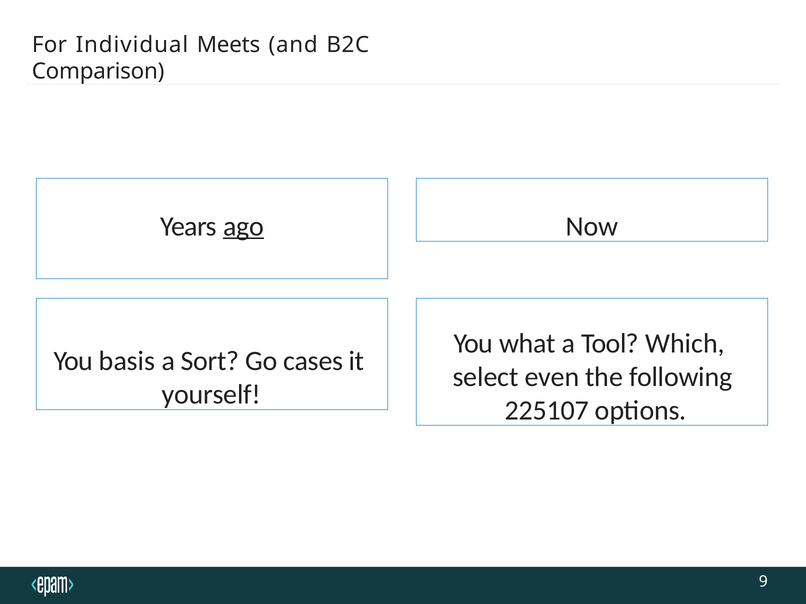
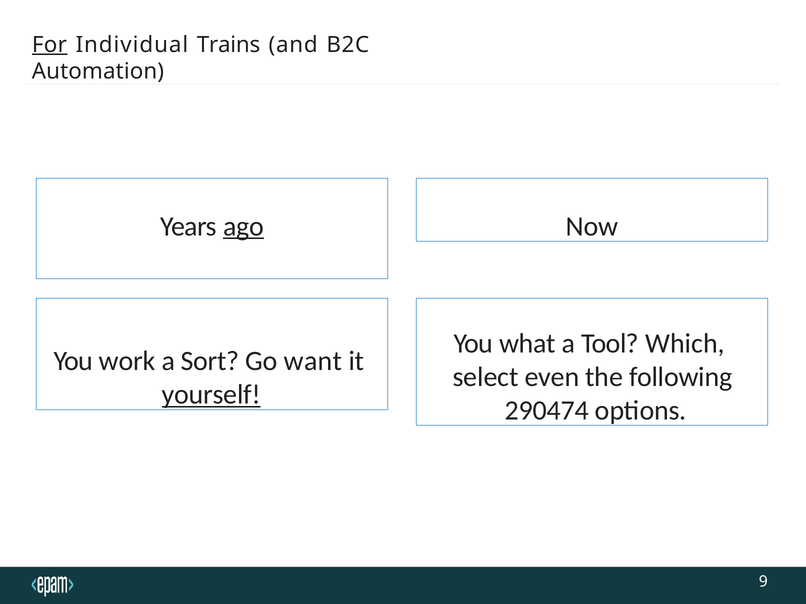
For underline: none -> present (49, 45)
Meets: Meets -> Trains (229, 45)
Comparison: Comparison -> Automation (98, 72)
basis: basis -> work (127, 361)
cases: cases -> want (313, 361)
yourself underline: none -> present (211, 395)
225107: 225107 -> 290474 (547, 411)
